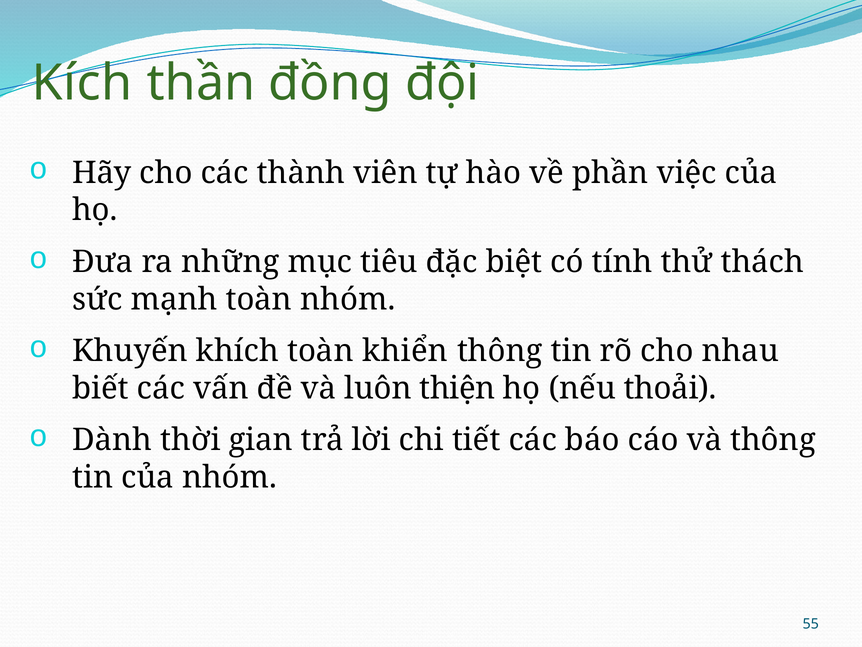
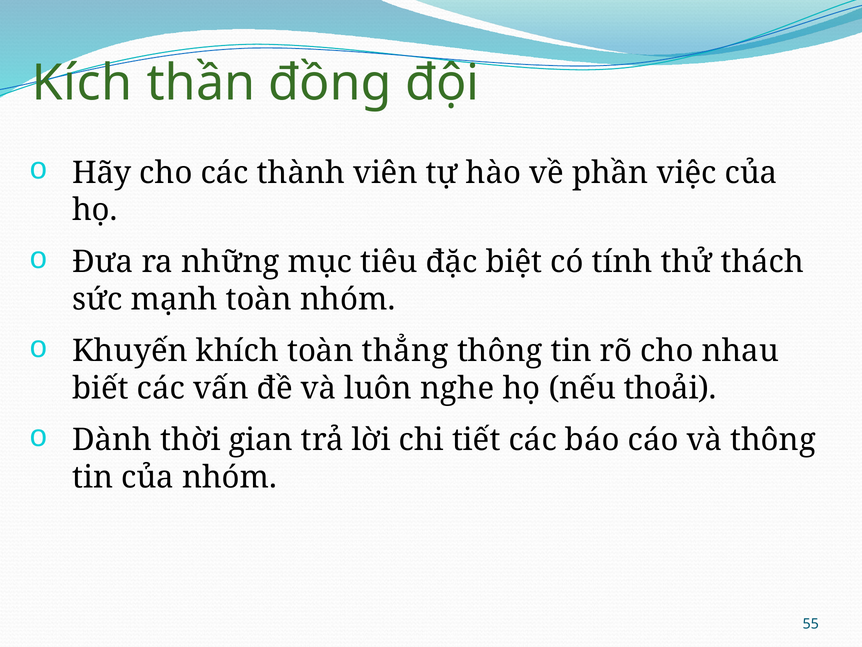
khiển: khiển -> thẳng (405, 351)
thiện: thiện -> nghe (457, 388)
